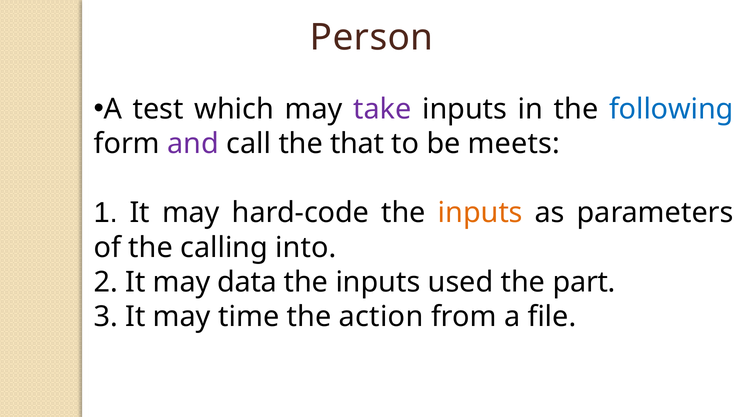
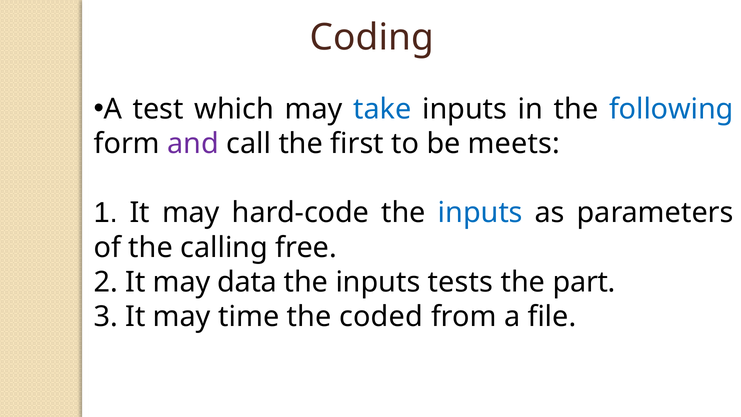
Person: Person -> Coding (372, 38)
take colour: purple -> blue (382, 109)
that: that -> first (357, 144)
inputs colour: orange -> blue (480, 213)
into: into -> free (306, 247)
used: used -> tests (460, 282)
action: action -> coded (381, 317)
